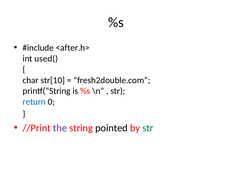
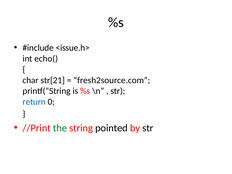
<after.h>: <after.h> -> <issue.h> (73, 48)
used(: used( -> echo( (46, 59)
str[10: str[10 -> str[21 (53, 80)
fresh2double.com: fresh2double.com -> fresh2source.com (112, 80)
the colour: purple -> green (60, 128)
str colour: green -> black (148, 128)
